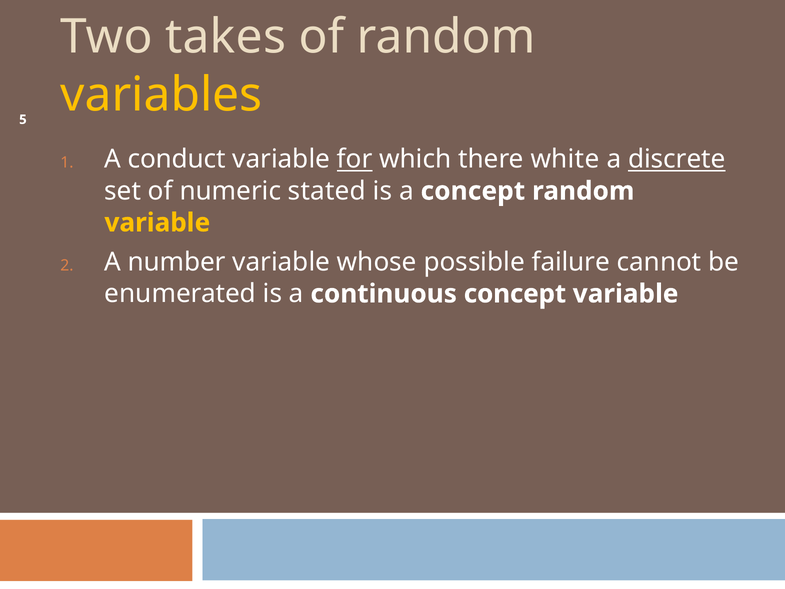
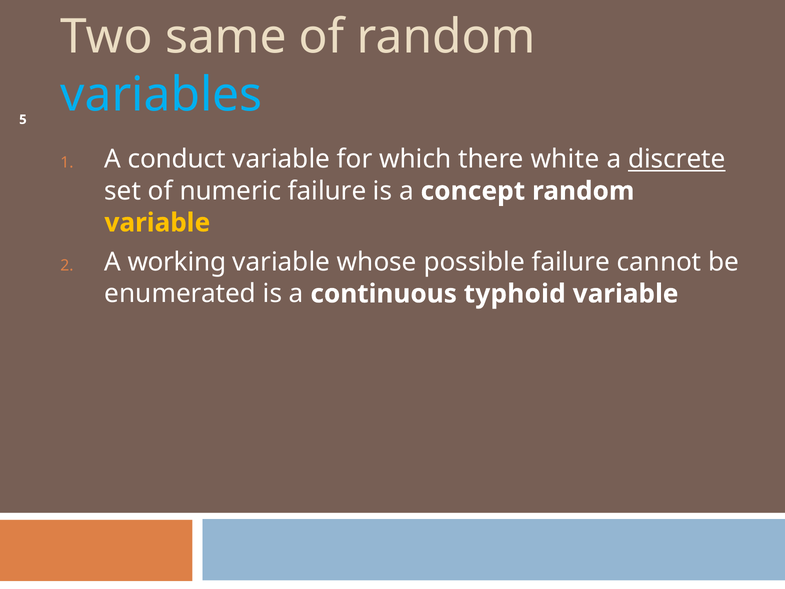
takes: takes -> same (226, 37)
variables colour: yellow -> light blue (161, 95)
for underline: present -> none (355, 159)
numeric stated: stated -> failure (327, 191)
number: number -> working (177, 262)
continuous concept: concept -> typhoid (515, 294)
